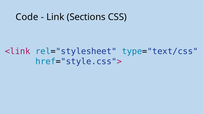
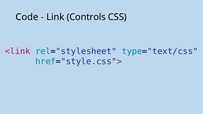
Sections: Sections -> Controls (86, 17)
